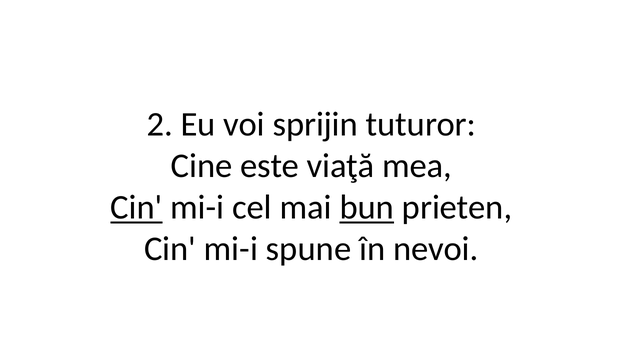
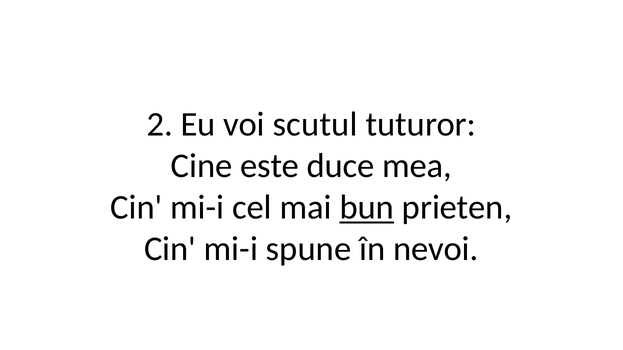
sprijin: sprijin -> scutul (315, 125)
viaţă: viaţă -> duce (341, 166)
Cin underline: present -> none (137, 208)
